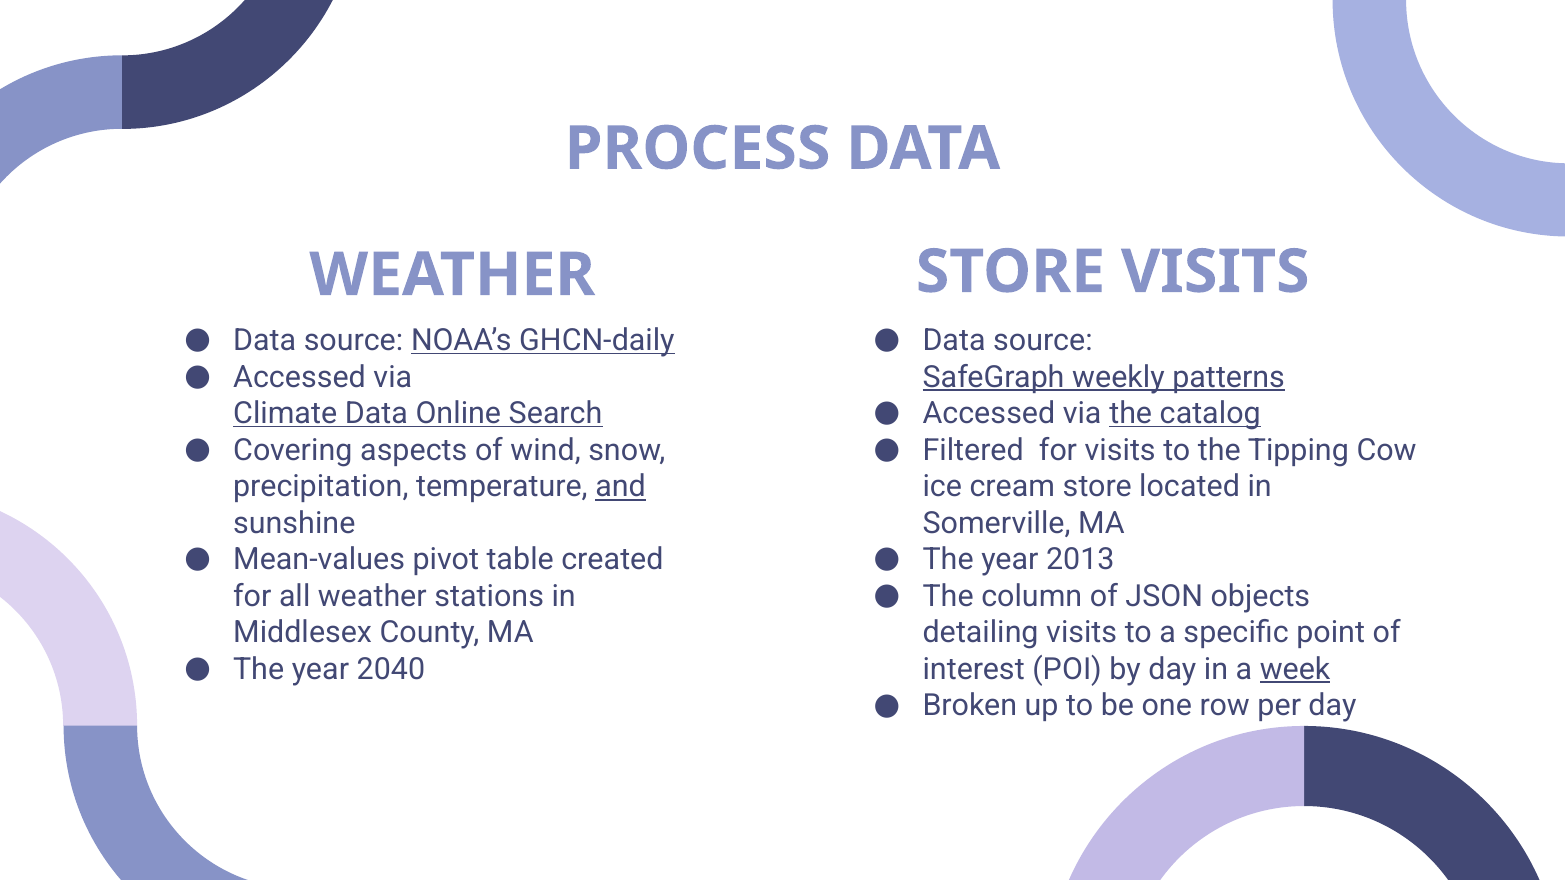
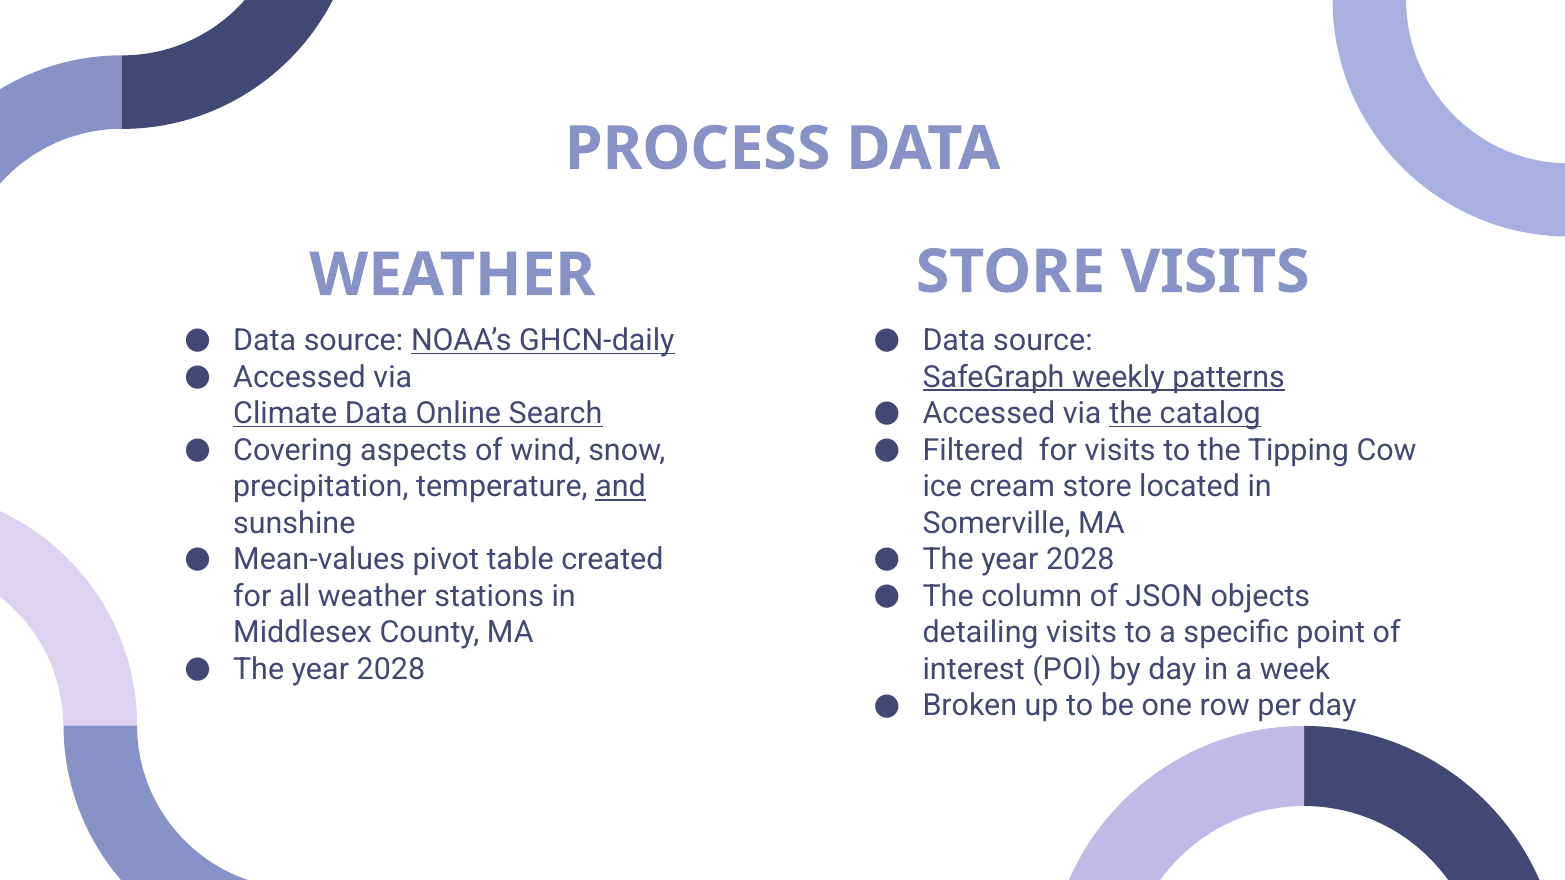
2013: 2013 -> 2028 (1080, 560)
2040: 2040 -> 2028 (391, 669)
week underline: present -> none (1295, 669)
